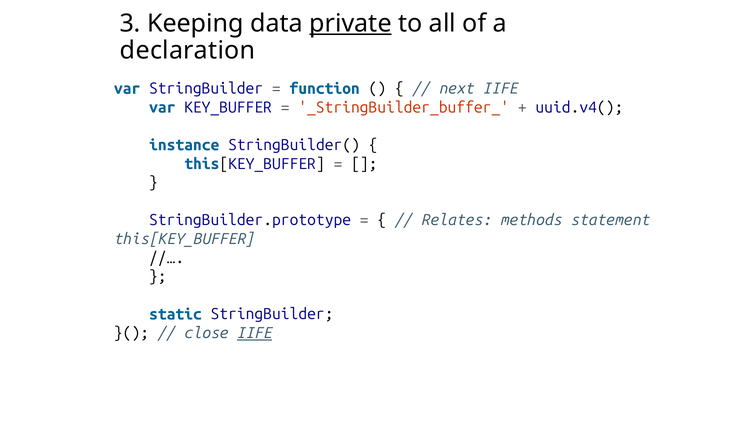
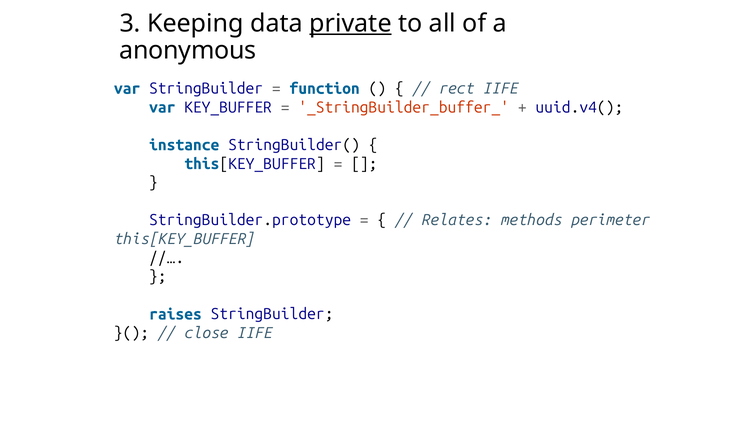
declaration: declaration -> anonymous (188, 51)
next: next -> rect (456, 89)
statement: statement -> perimeter (610, 220)
static: static -> raises (175, 314)
IIFE underline: present -> none (254, 333)
